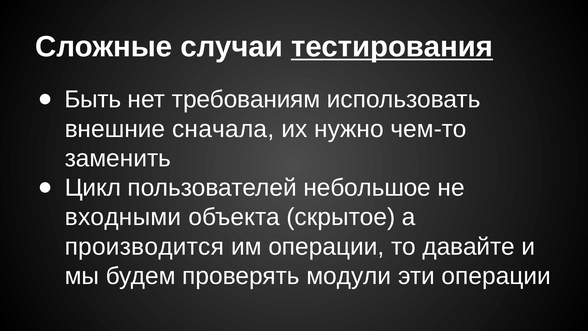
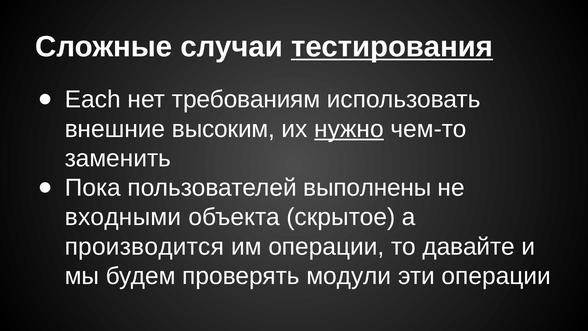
Быть: Быть -> Each (93, 99)
сначала: сначала -> высоким (223, 129)
нужно underline: none -> present (349, 129)
Цикл: Цикл -> Пока (93, 188)
небольшое: небольшое -> выполнены (367, 188)
